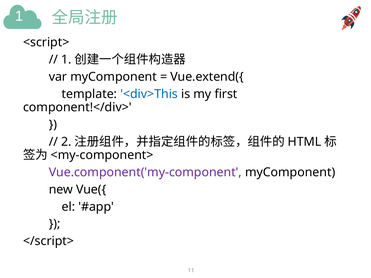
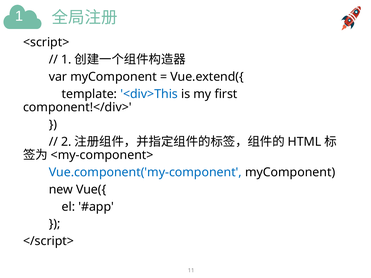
Vue.component('my-component colour: purple -> blue (145, 172)
